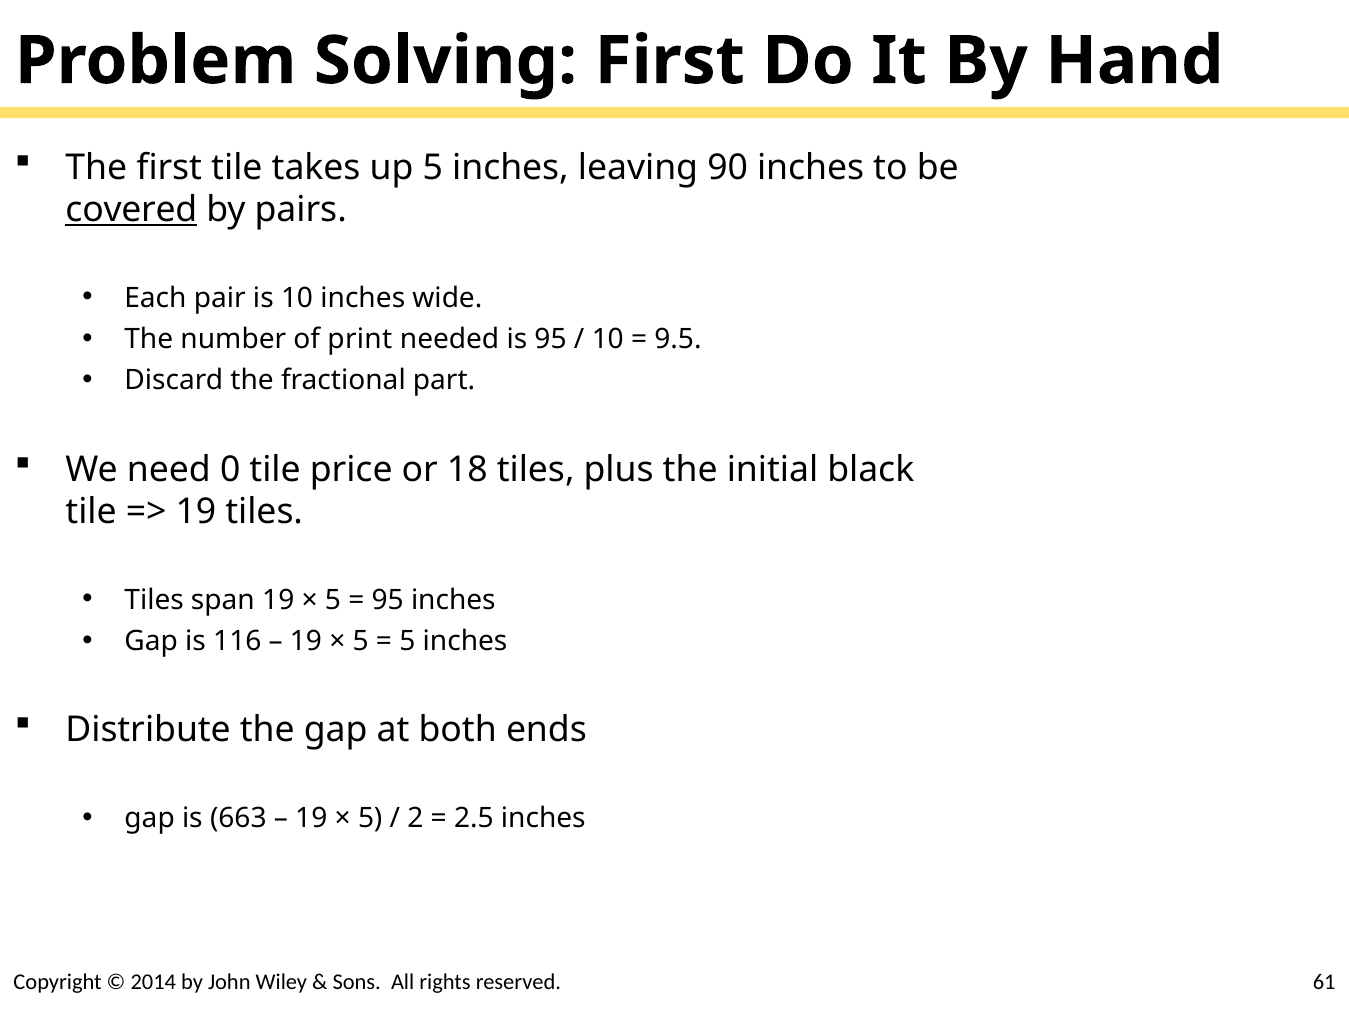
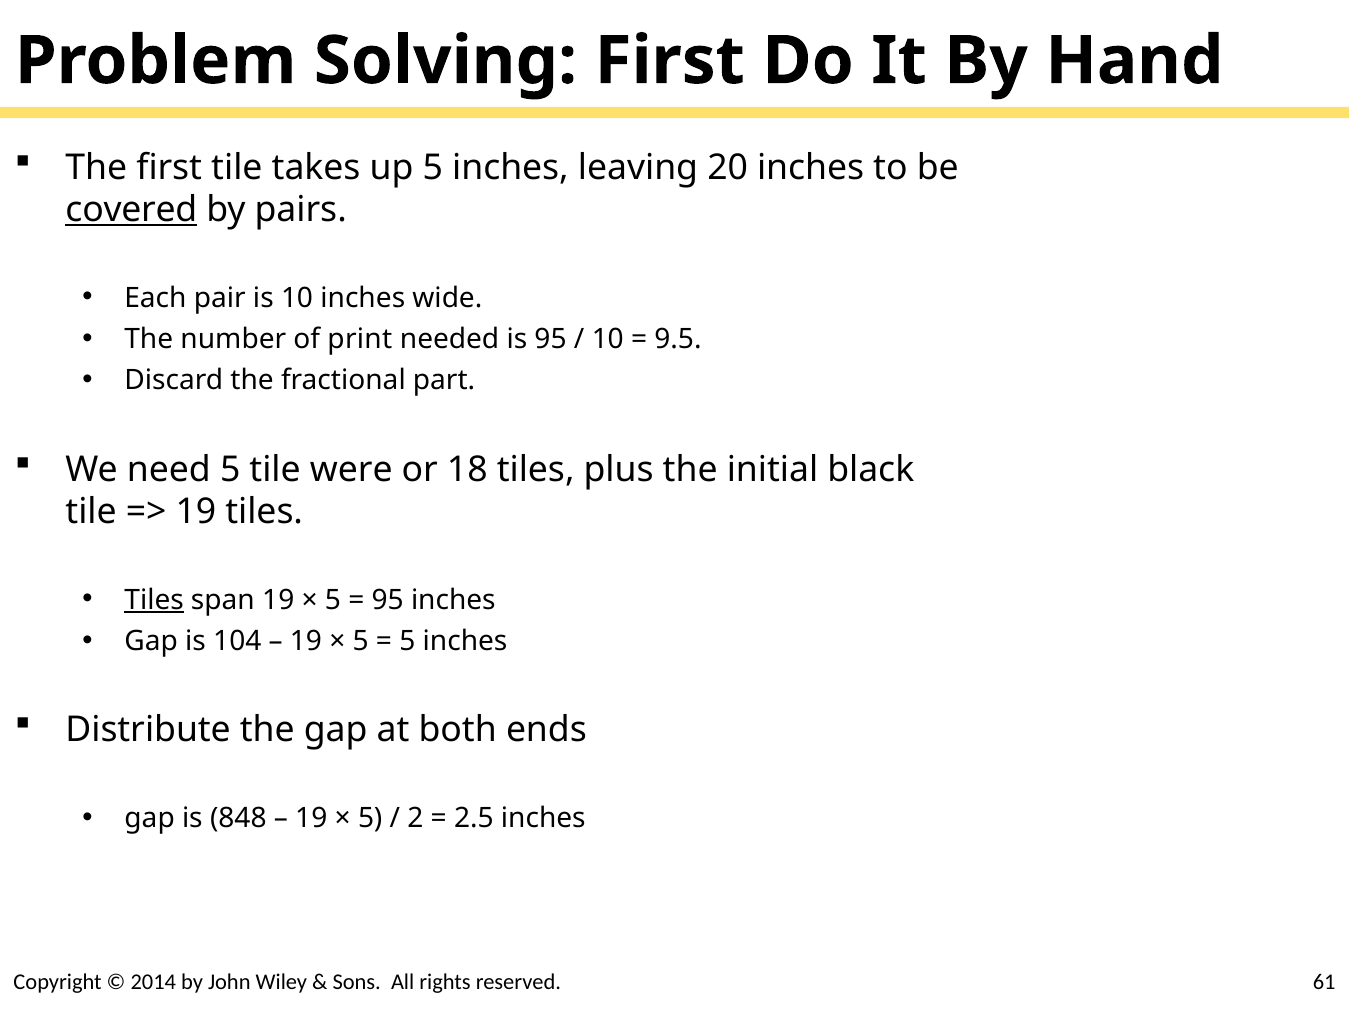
90: 90 -> 20 (728, 167)
need 0: 0 -> 5 (230, 469)
price: price -> were (351, 469)
Tiles underline: none -> present (154, 600)
116: 116 -> 104 (237, 641)
663: 663 -> 848 (238, 818)
